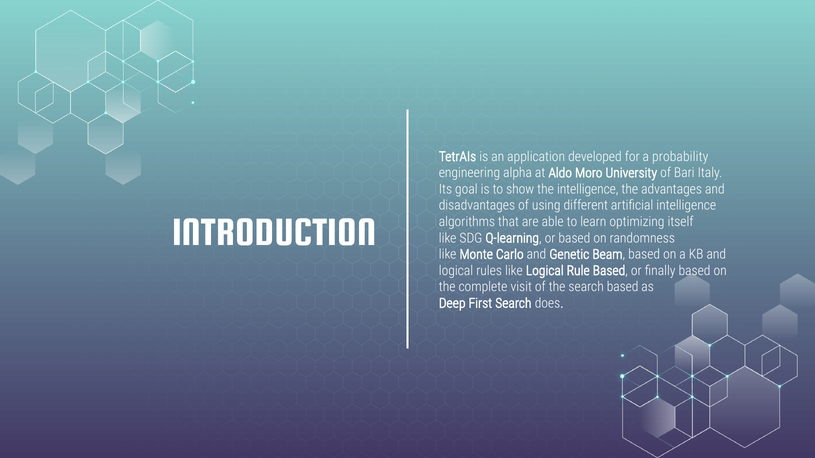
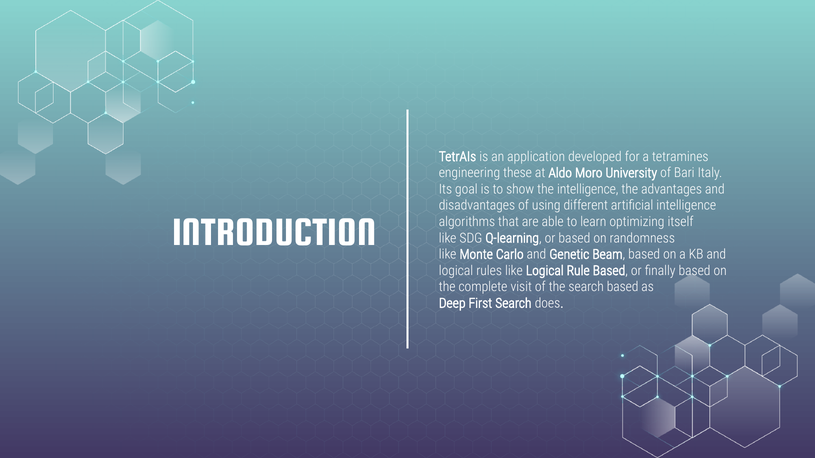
probability: probability -> tetramines (680, 157)
alpha: alpha -> these (518, 173)
